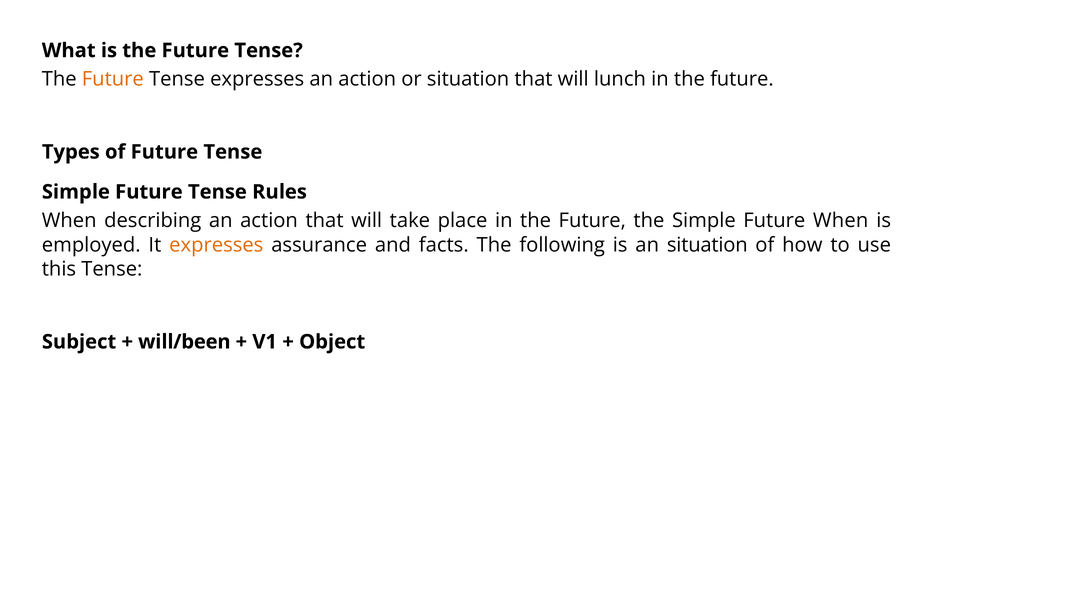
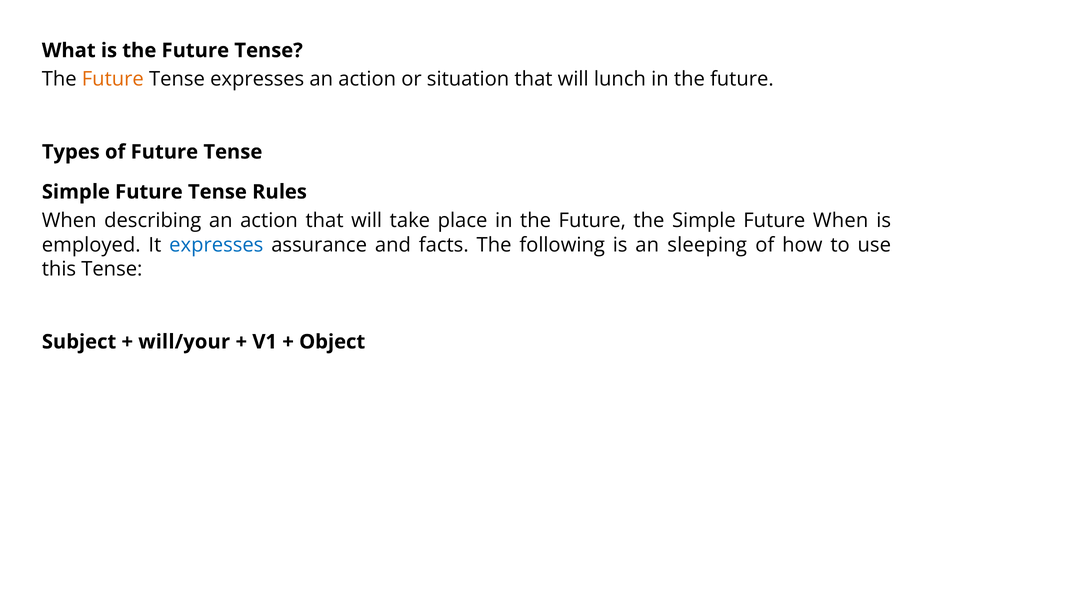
expresses colour: orange -> blue (216, 245)
an situation: situation -> sleeping (707, 245)
will/been: will/been -> will/your (184, 342)
